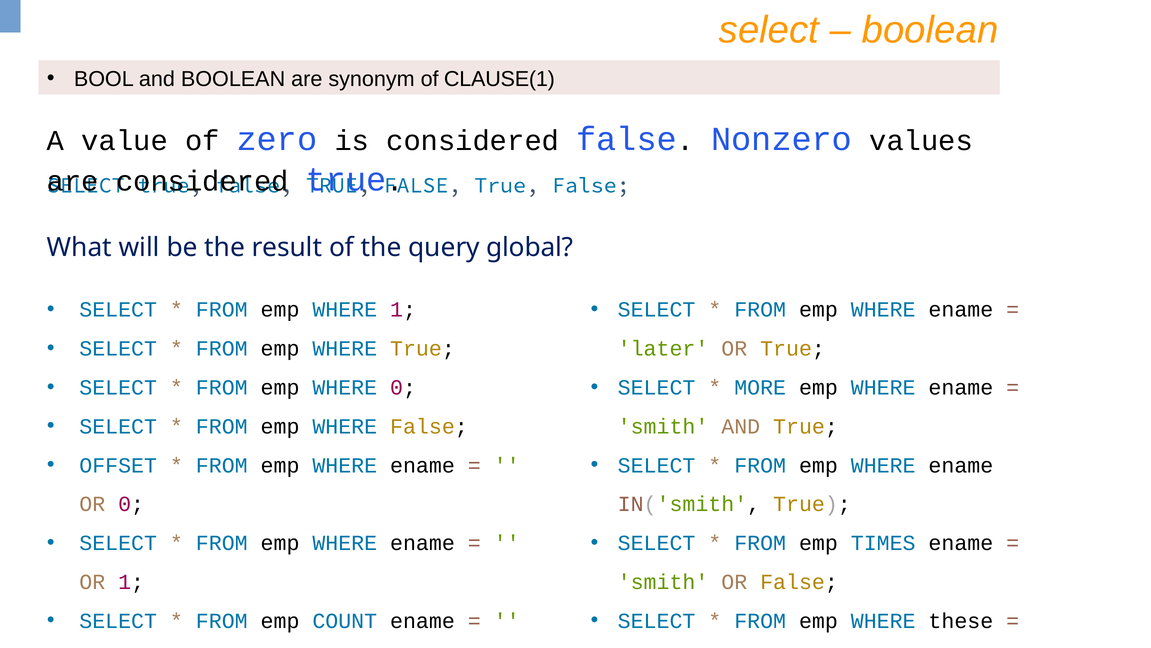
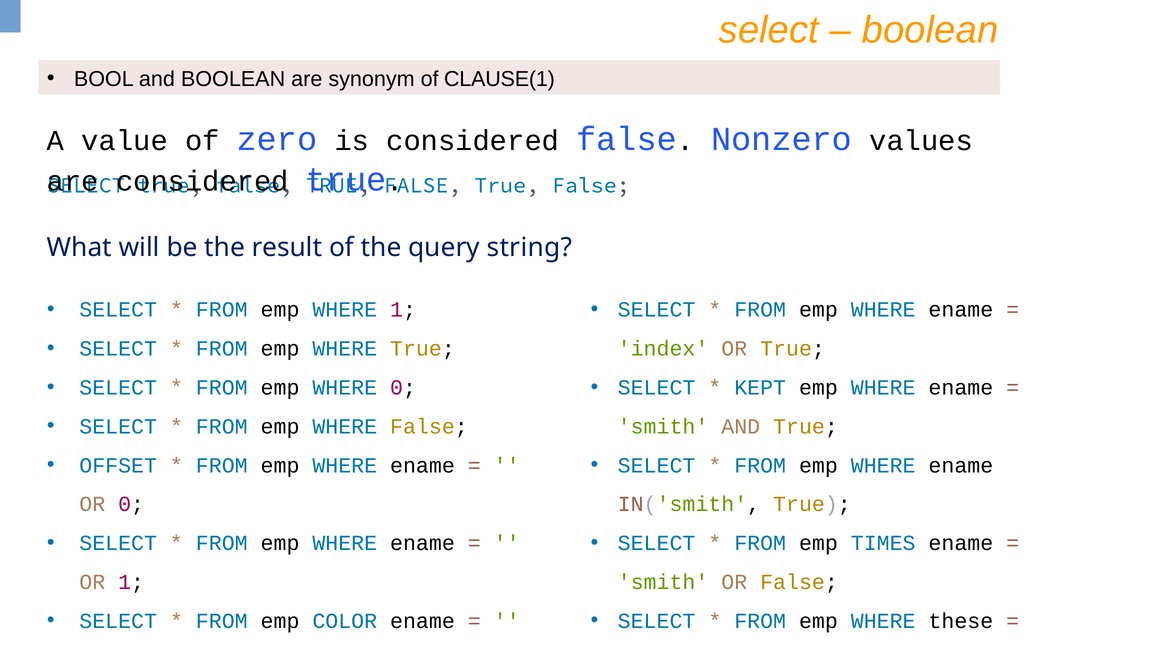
global: global -> string (529, 248)
later: later -> index (663, 348)
MORE: MORE -> KEPT (760, 387)
COUNT: COUNT -> COLOR (345, 620)
